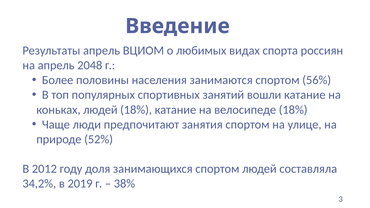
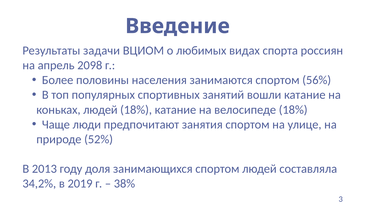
Результаты апрель: апрель -> задачи (102, 51)
2048: 2048 -> 2098 (90, 65)
2012: 2012 -> 2013 (44, 169)
